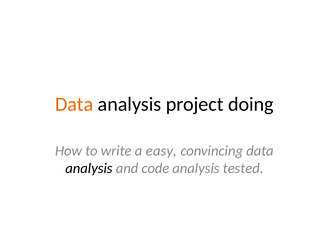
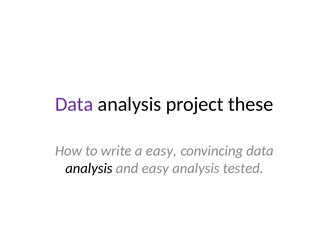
Data colour: orange -> purple (74, 105)
doing: doing -> these (251, 105)
and code: code -> easy (155, 169)
